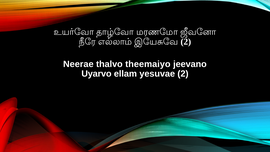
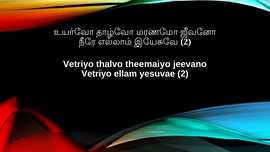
Neerae: Neerae -> Vetriyo (78, 64)
Uyarvo: Uyarvo -> Vetriyo (96, 74)
